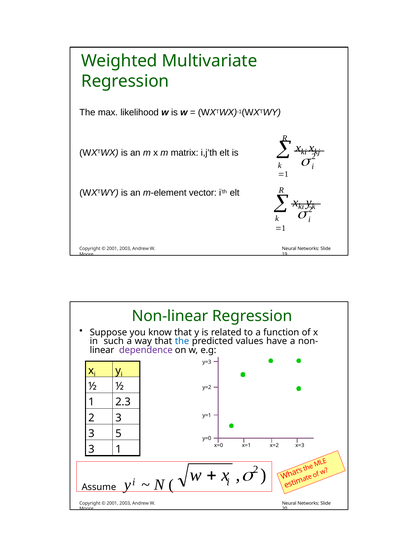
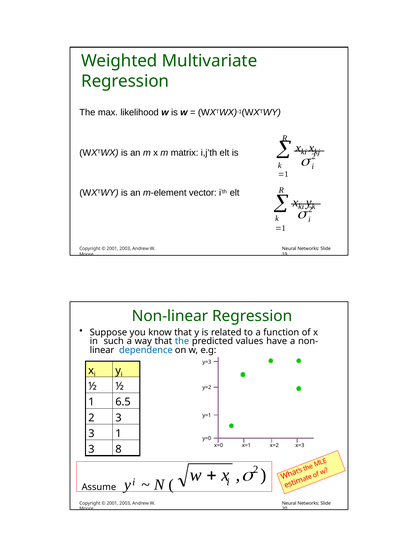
dependence colour: purple -> blue (146, 350)
2.3: 2.3 -> 6.5 (123, 402)
3 5: 5 -> 1 (118, 434)
3 1: 1 -> 8 (118, 450)
